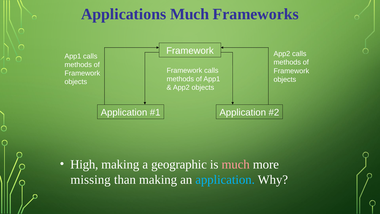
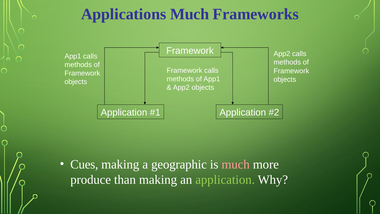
High: High -> Cues (84, 164)
missing: missing -> produce (91, 180)
application colour: light blue -> light green (225, 180)
